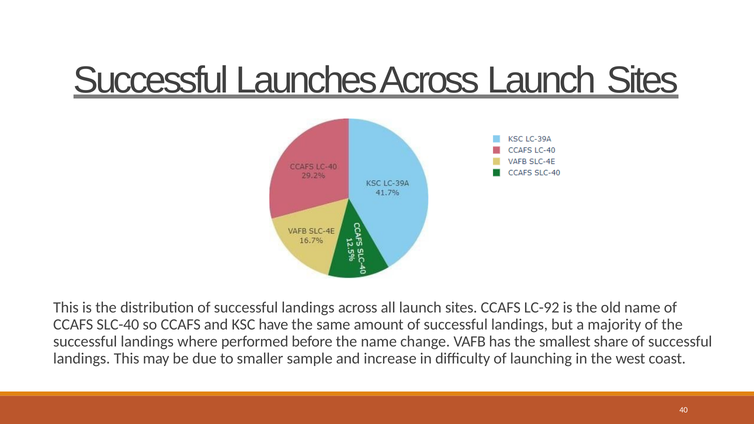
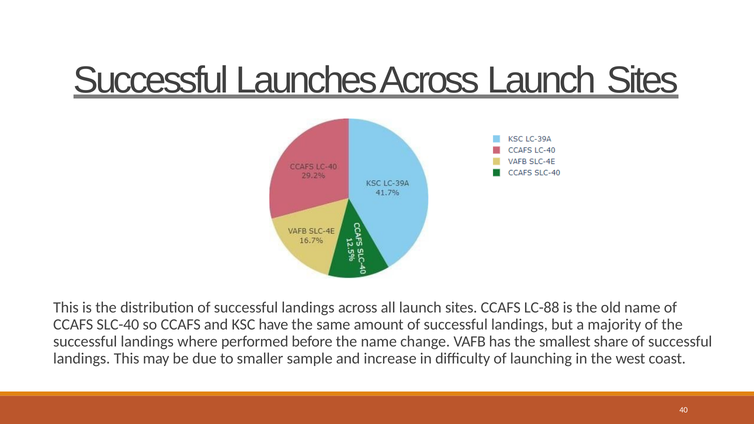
LC-92: LC-92 -> LC-88 (542, 308)
